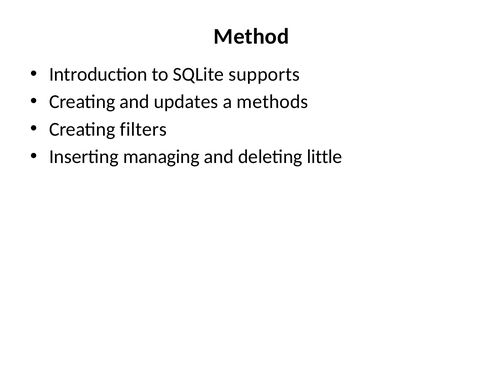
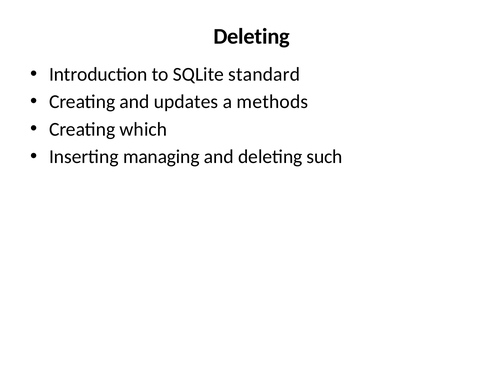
Method: Method -> Deleting (252, 36)
supports: supports -> standard (264, 74)
filters: filters -> which (143, 129)
little: little -> such (325, 156)
